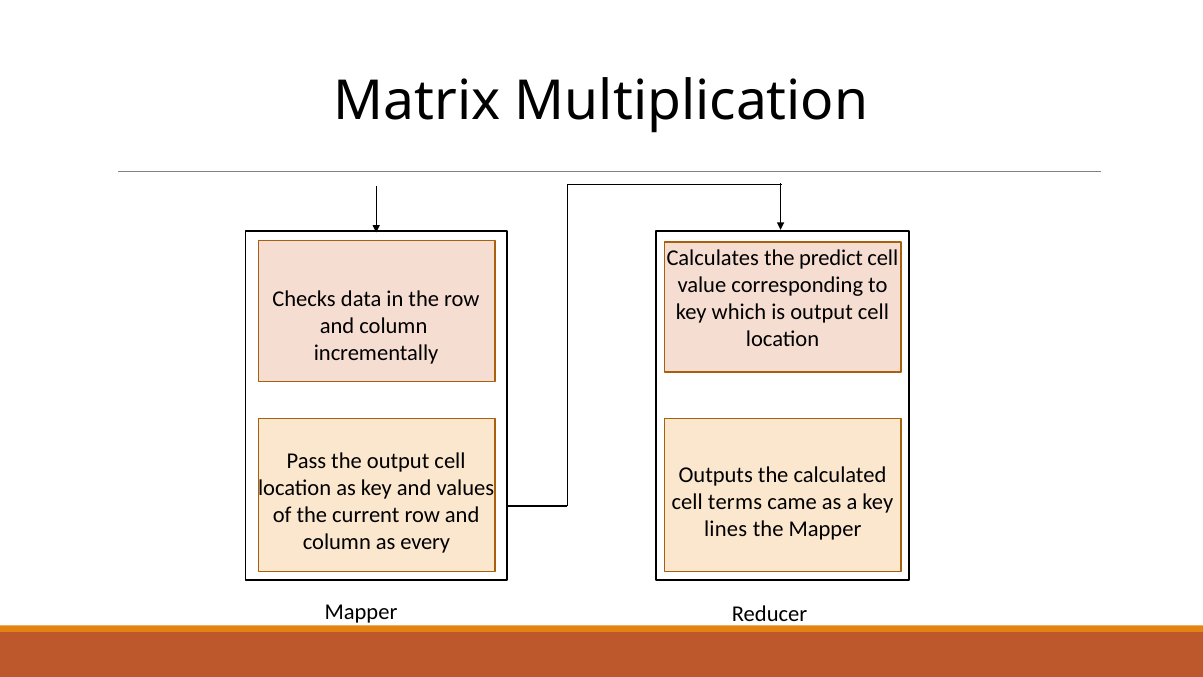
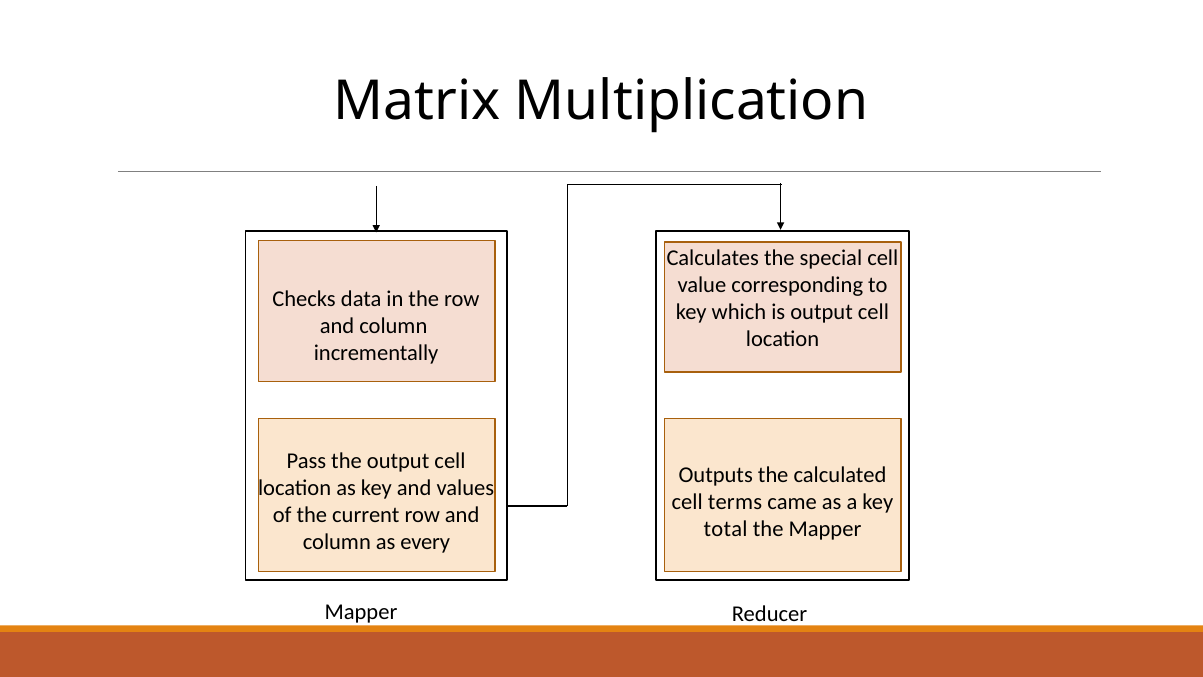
predict: predict -> special (831, 258)
lines: lines -> total (726, 529)
